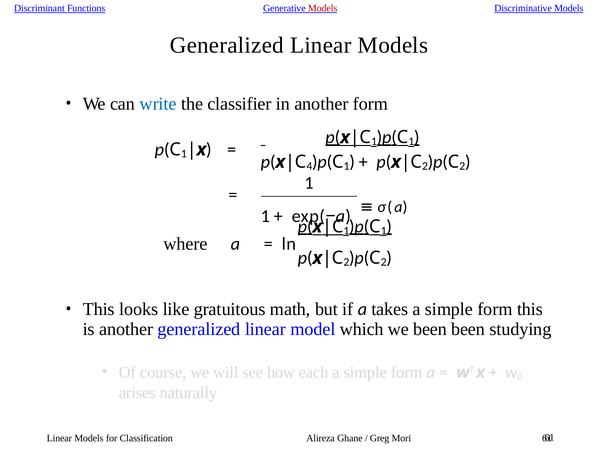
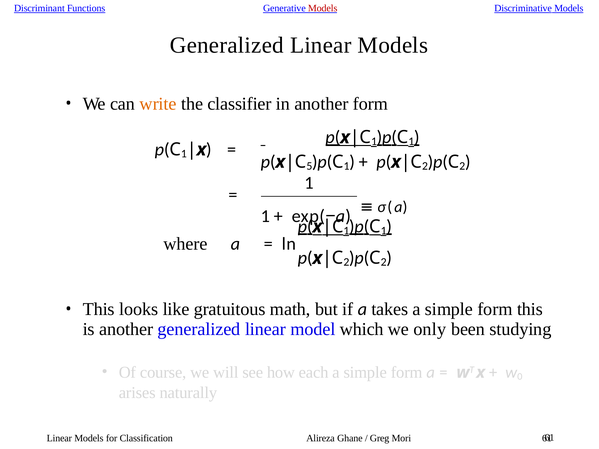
write colour: blue -> orange (158, 104)
4: 4 -> 5 (309, 166)
we been: been -> only (430, 330)
